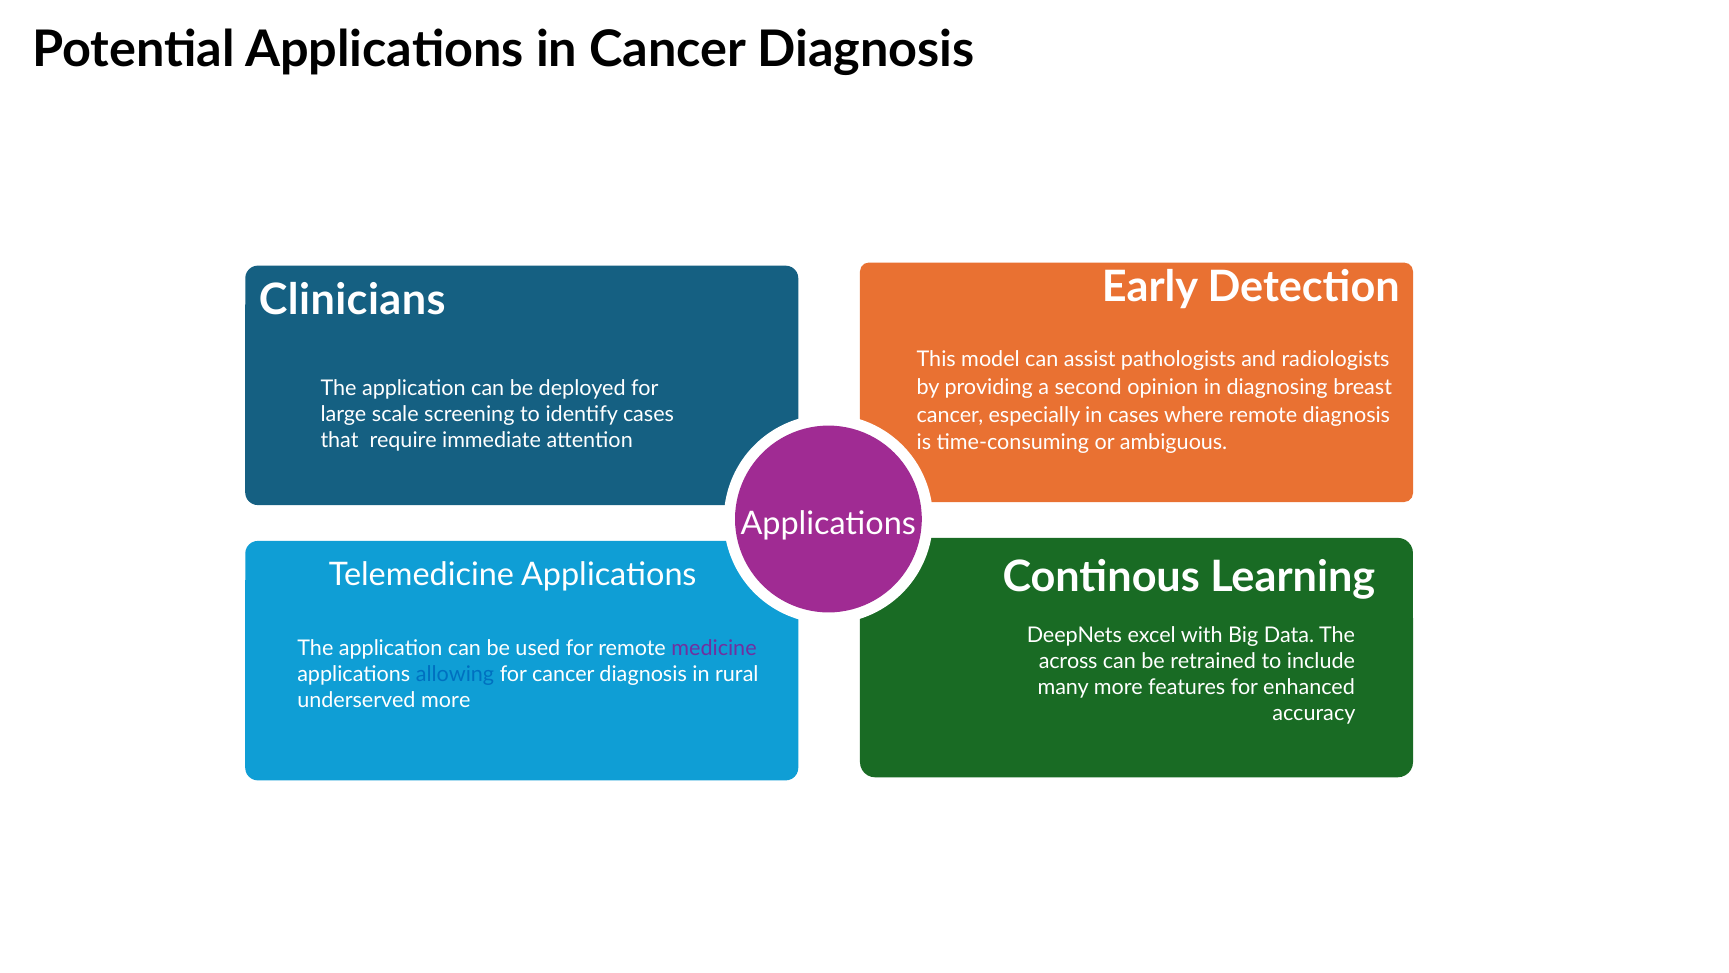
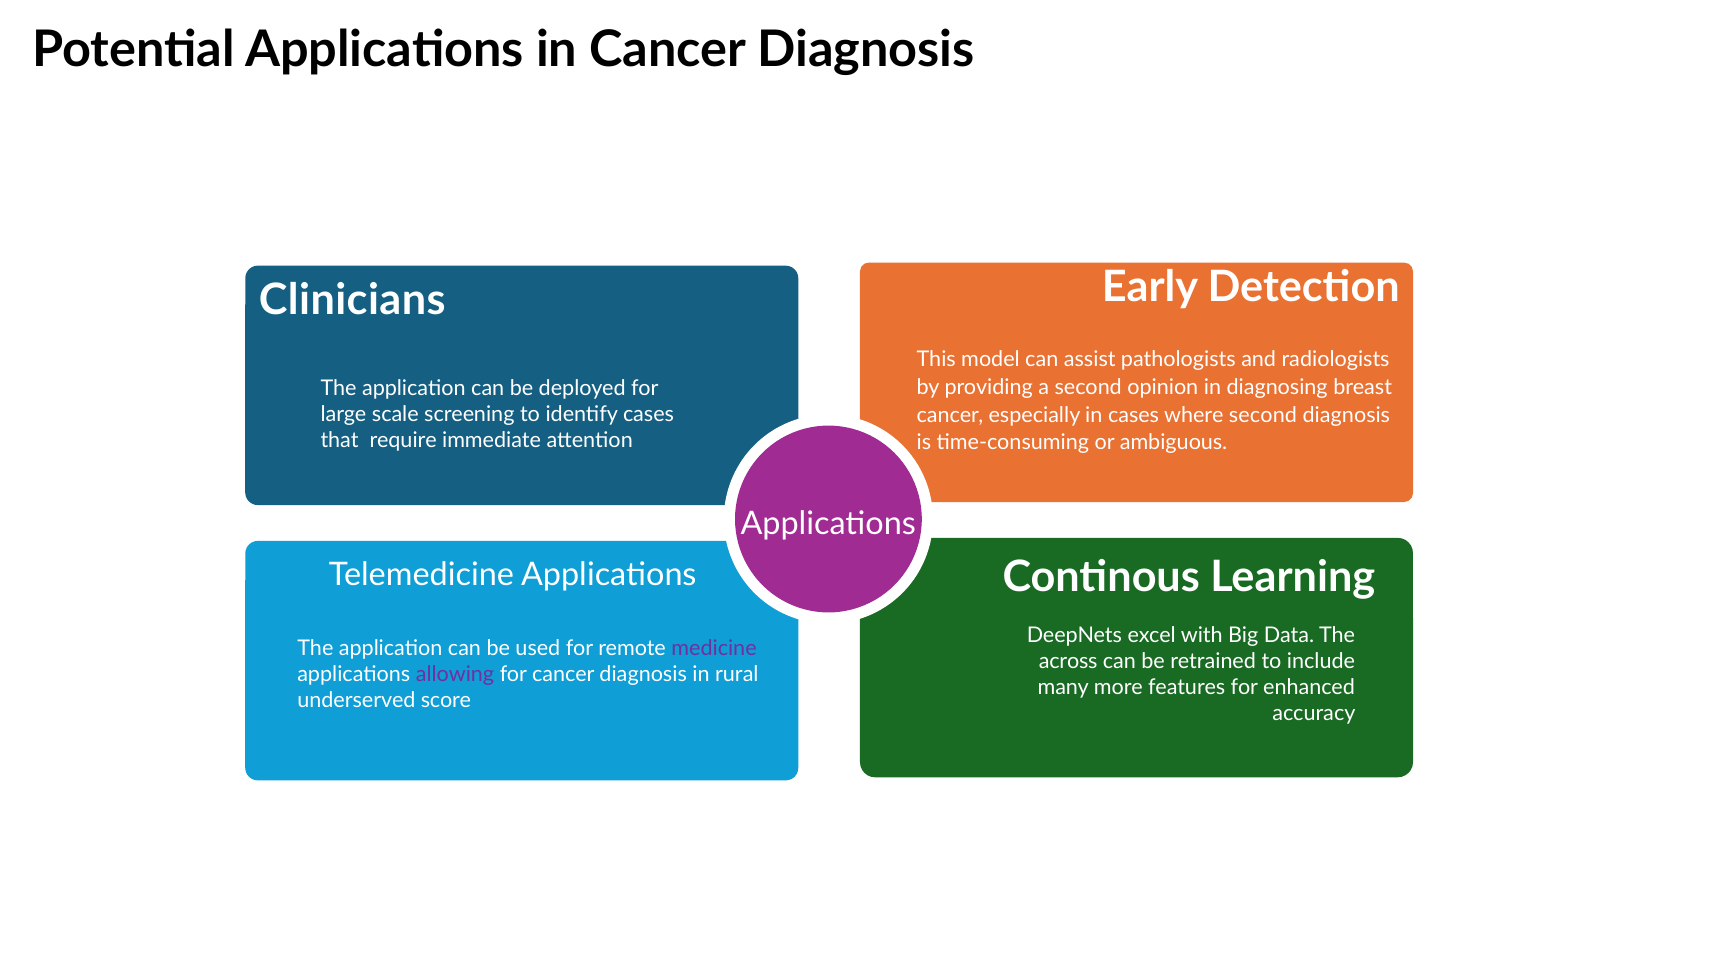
where remote: remote -> second (1263, 415)
allowing colour: blue -> purple (455, 674)
underserved more: more -> score (446, 700)
